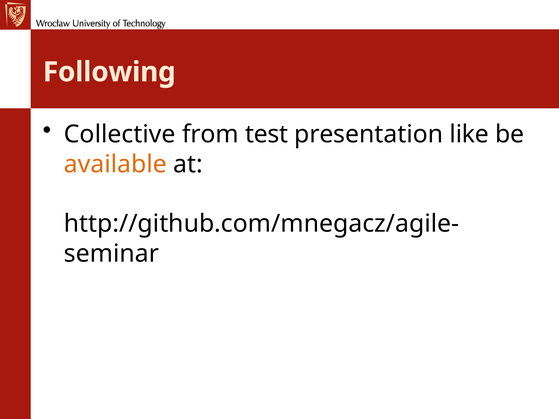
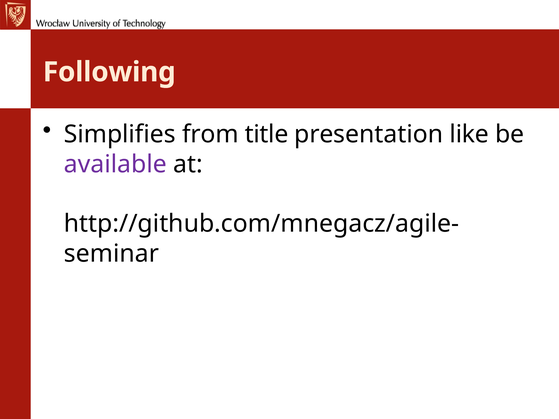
Collective: Collective -> Simplifies (120, 134)
test: test -> title (267, 134)
available colour: orange -> purple (115, 164)
